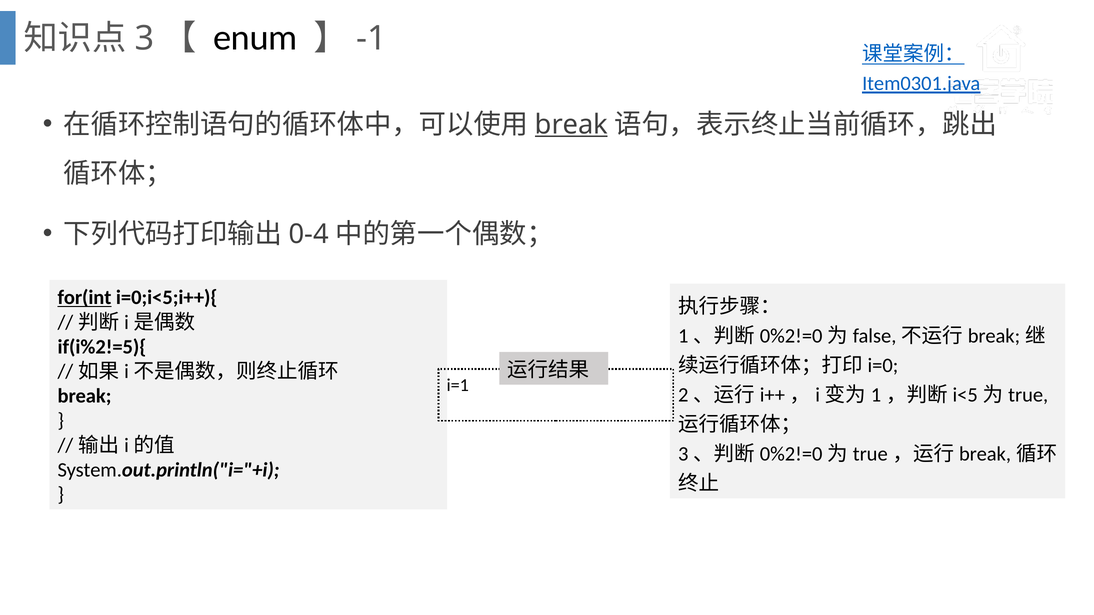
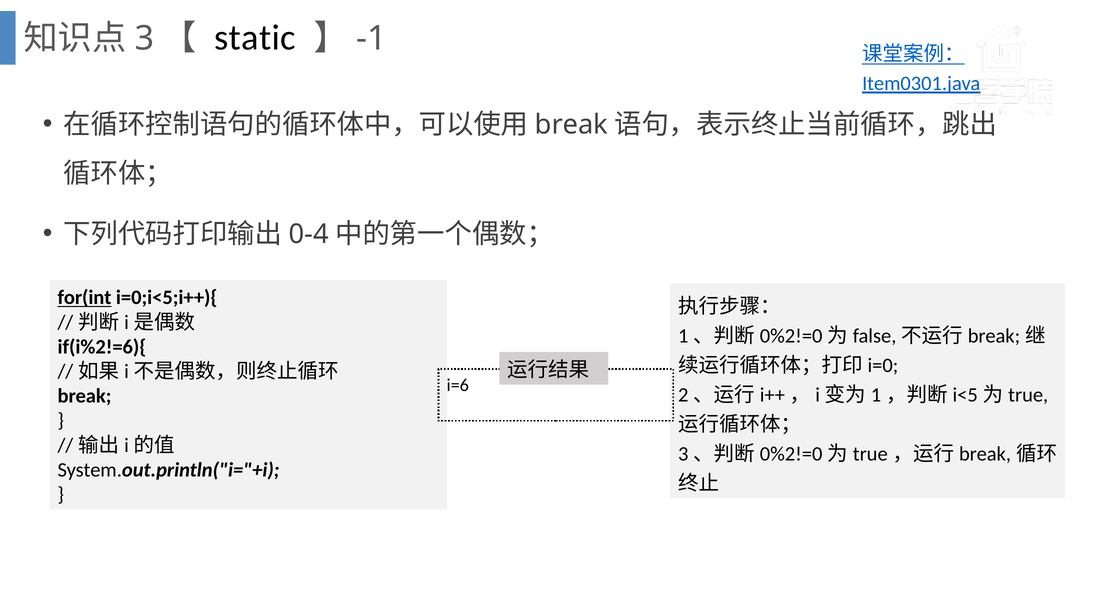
enum: enum -> static (255, 38)
break underline: present -> none (571, 125)
if(i%2!=5){: if(i%2!=5){ -> if(i%2!=6){ (102, 347)
i=1: i=1 -> i=6 (458, 385)
